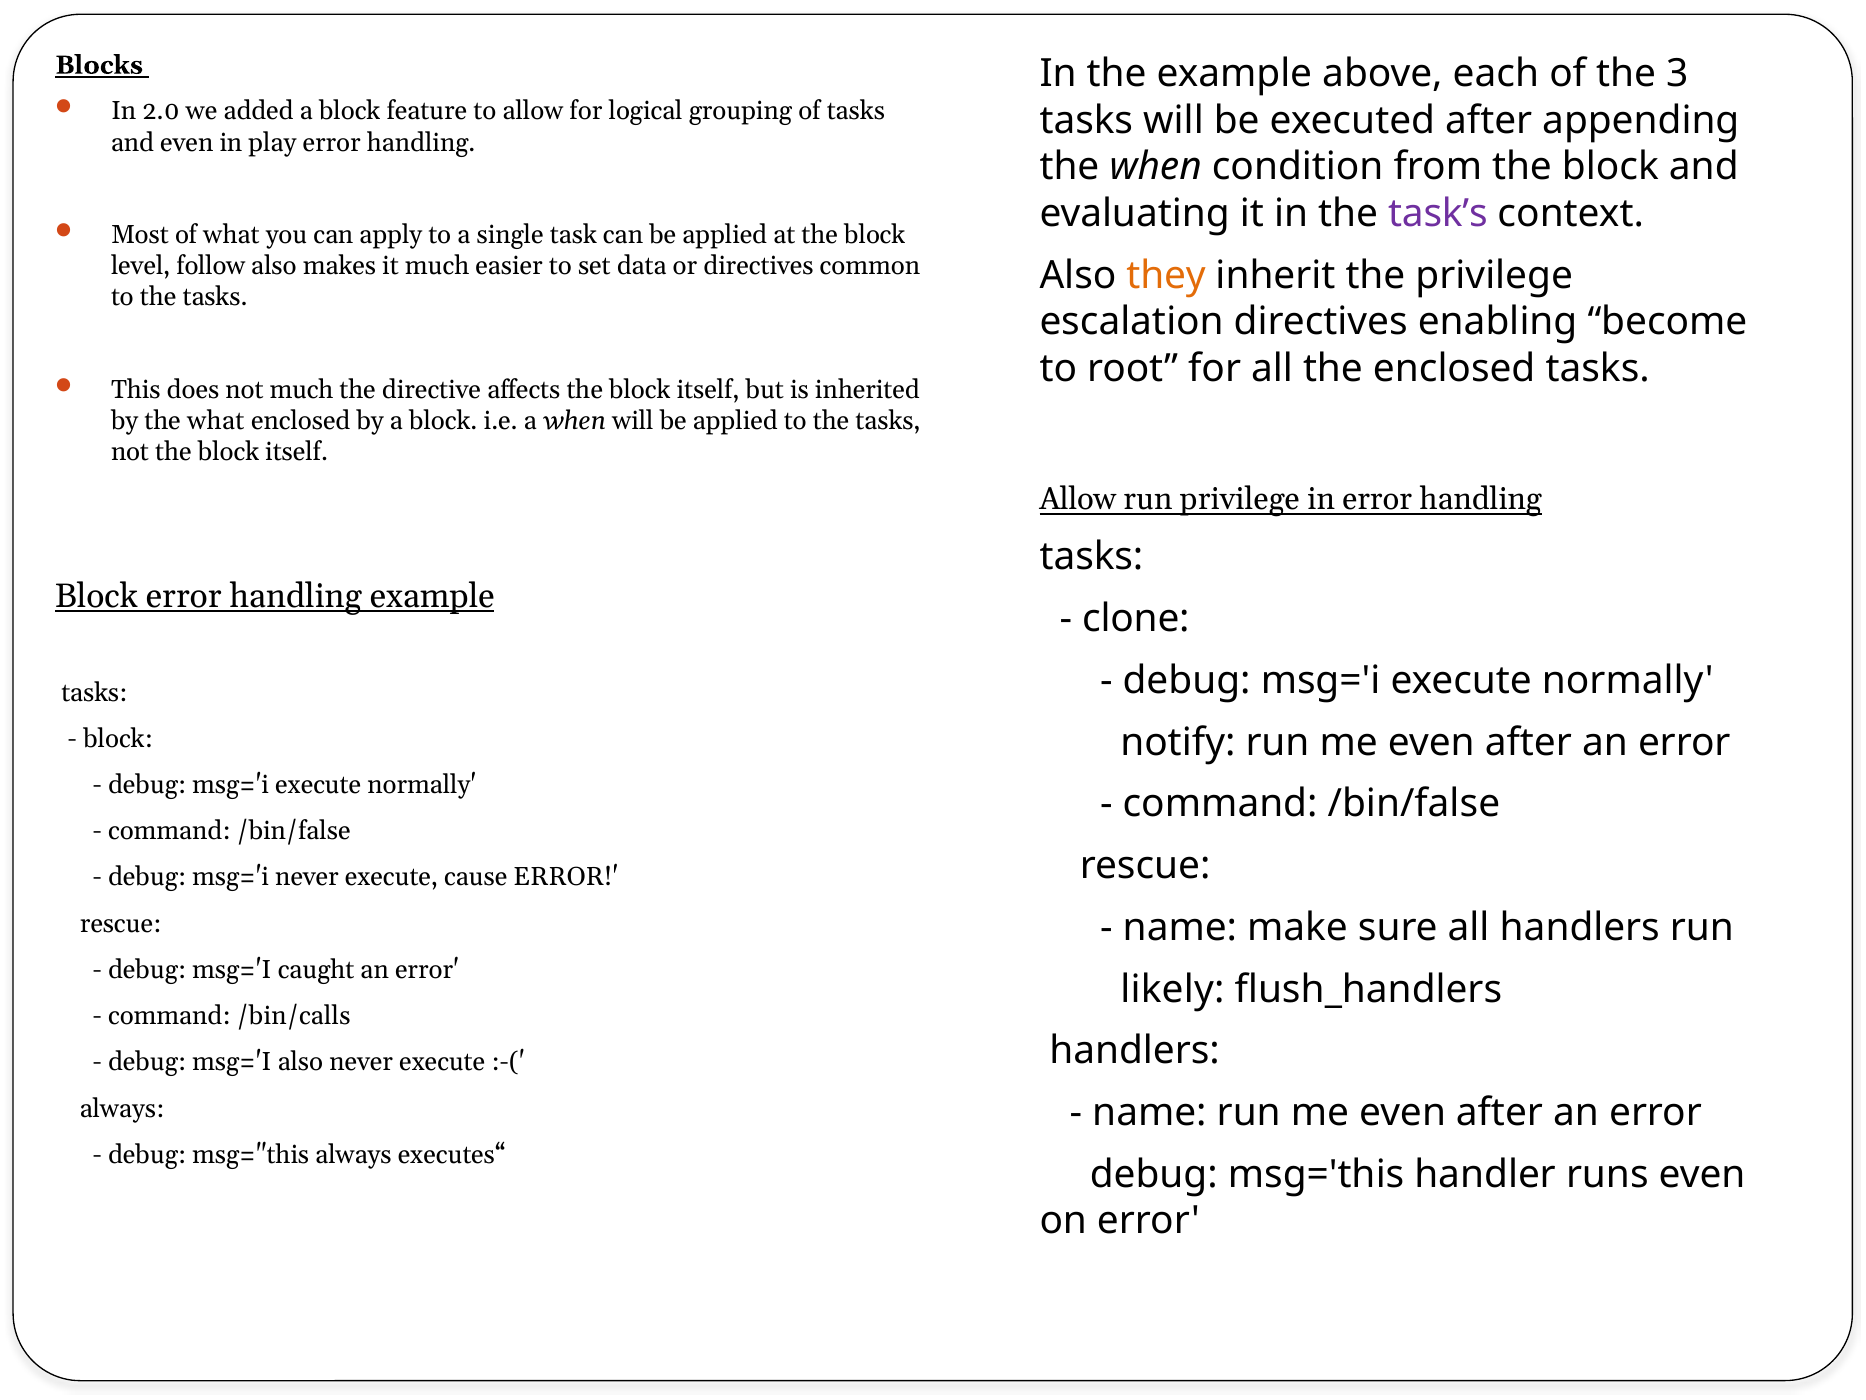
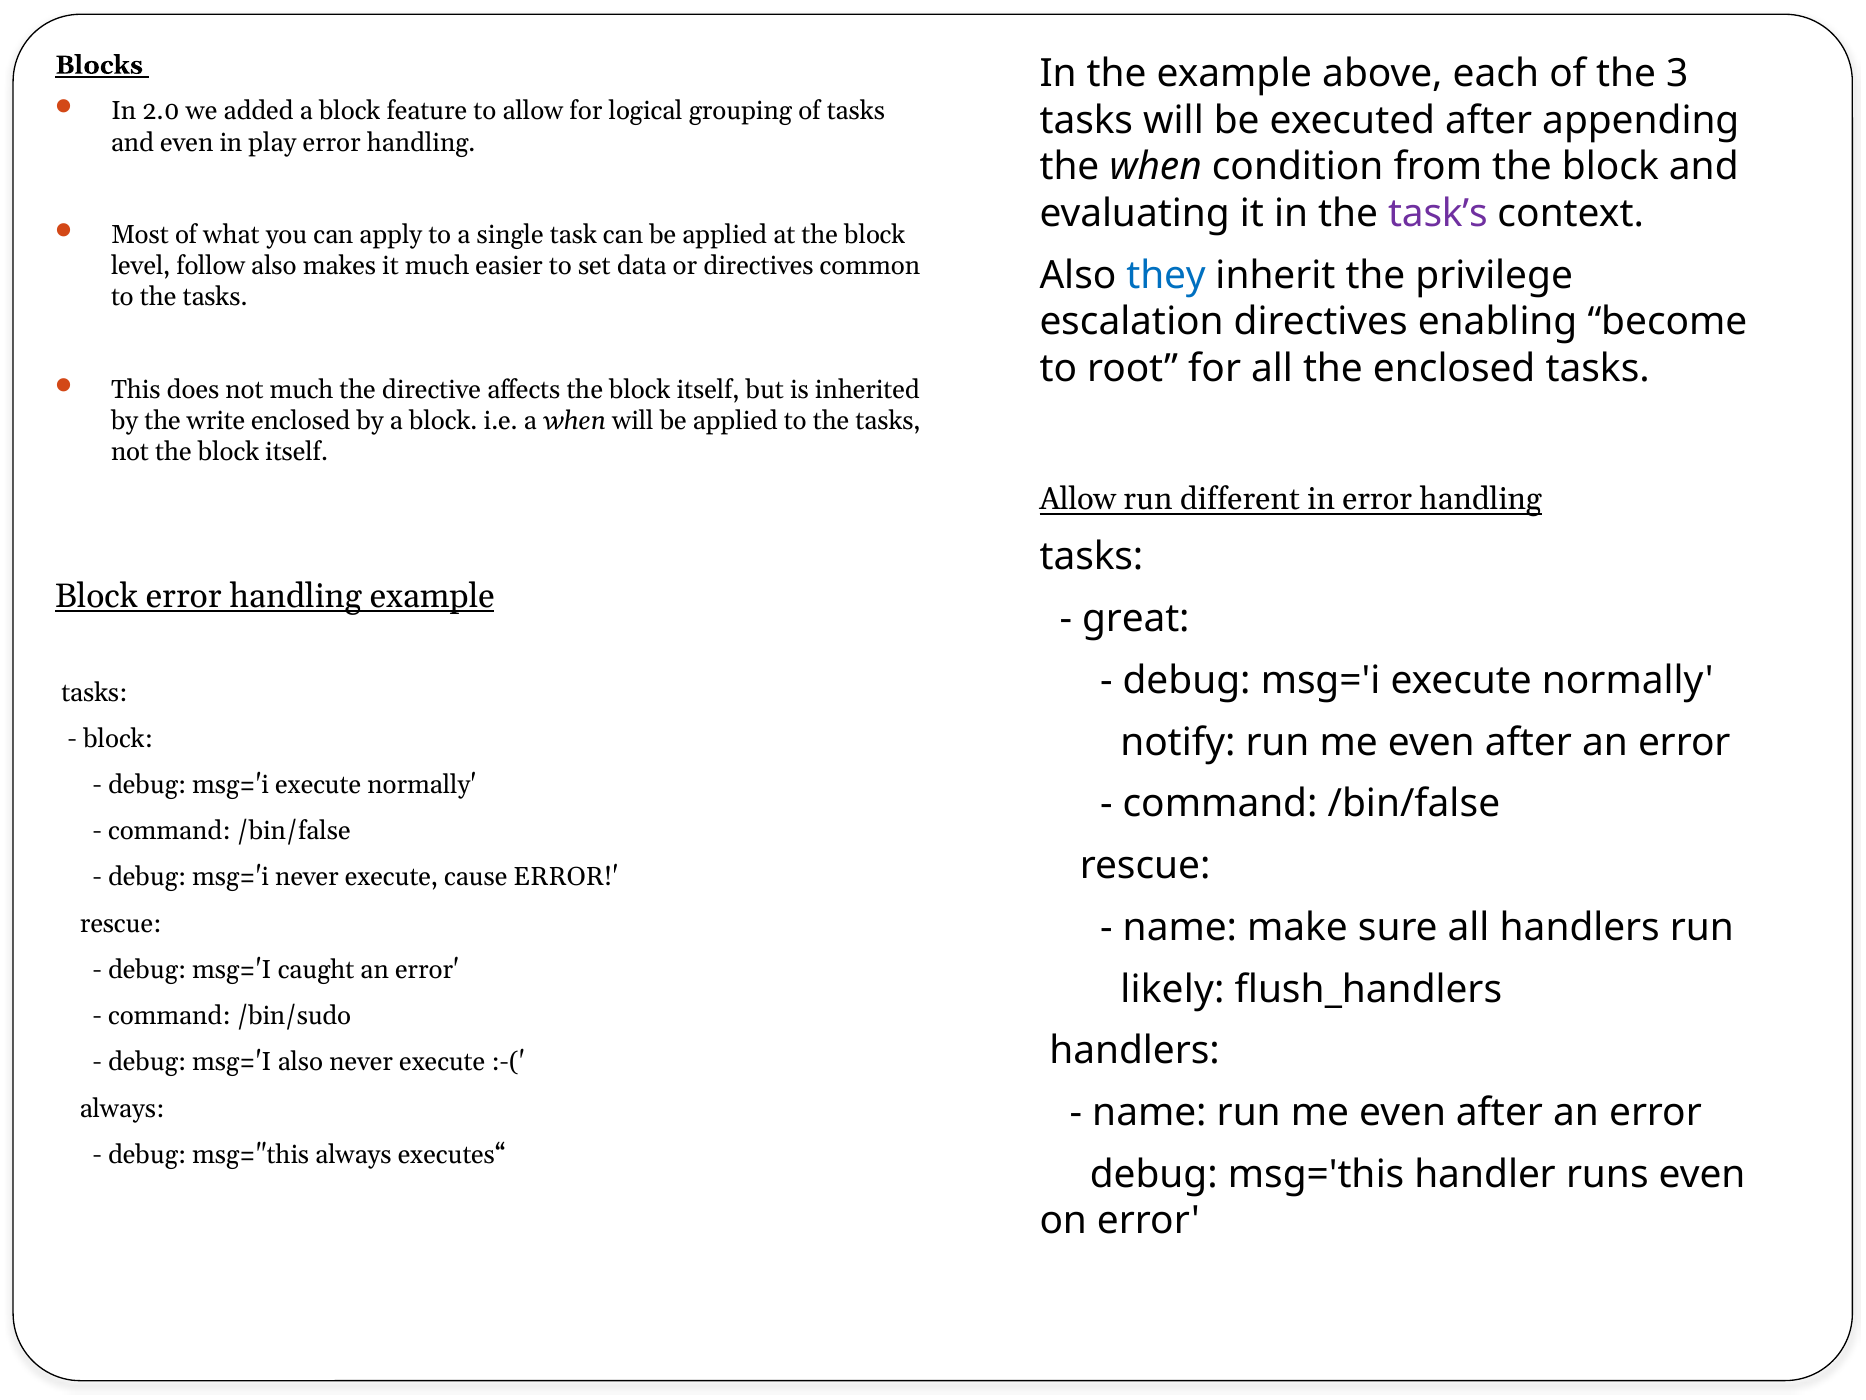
they colour: orange -> blue (1166, 275)
the what: what -> write (216, 421)
run privilege: privilege -> different (1240, 499)
clone: clone -> great (1136, 619)
/bin/calls: /bin/calls -> /bin/sudo (294, 1016)
